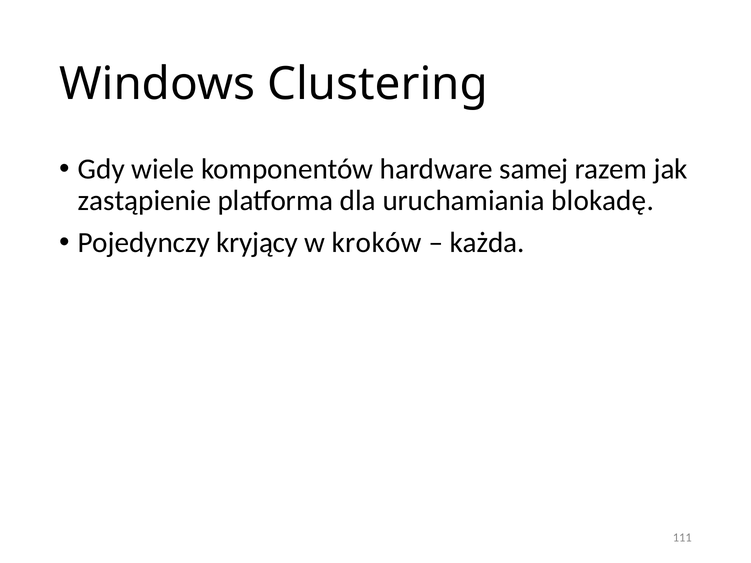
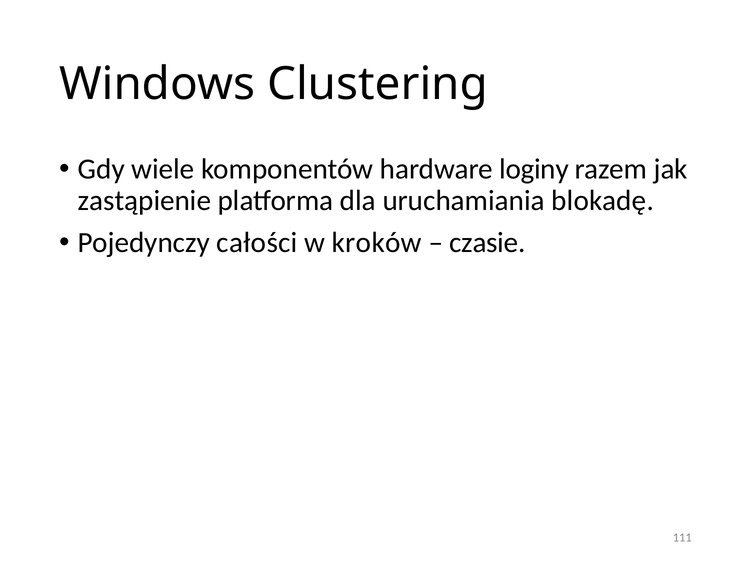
samej: samej -> loginy (534, 169)
kryjący: kryjący -> całości (257, 243)
każda: każda -> czasie (487, 243)
